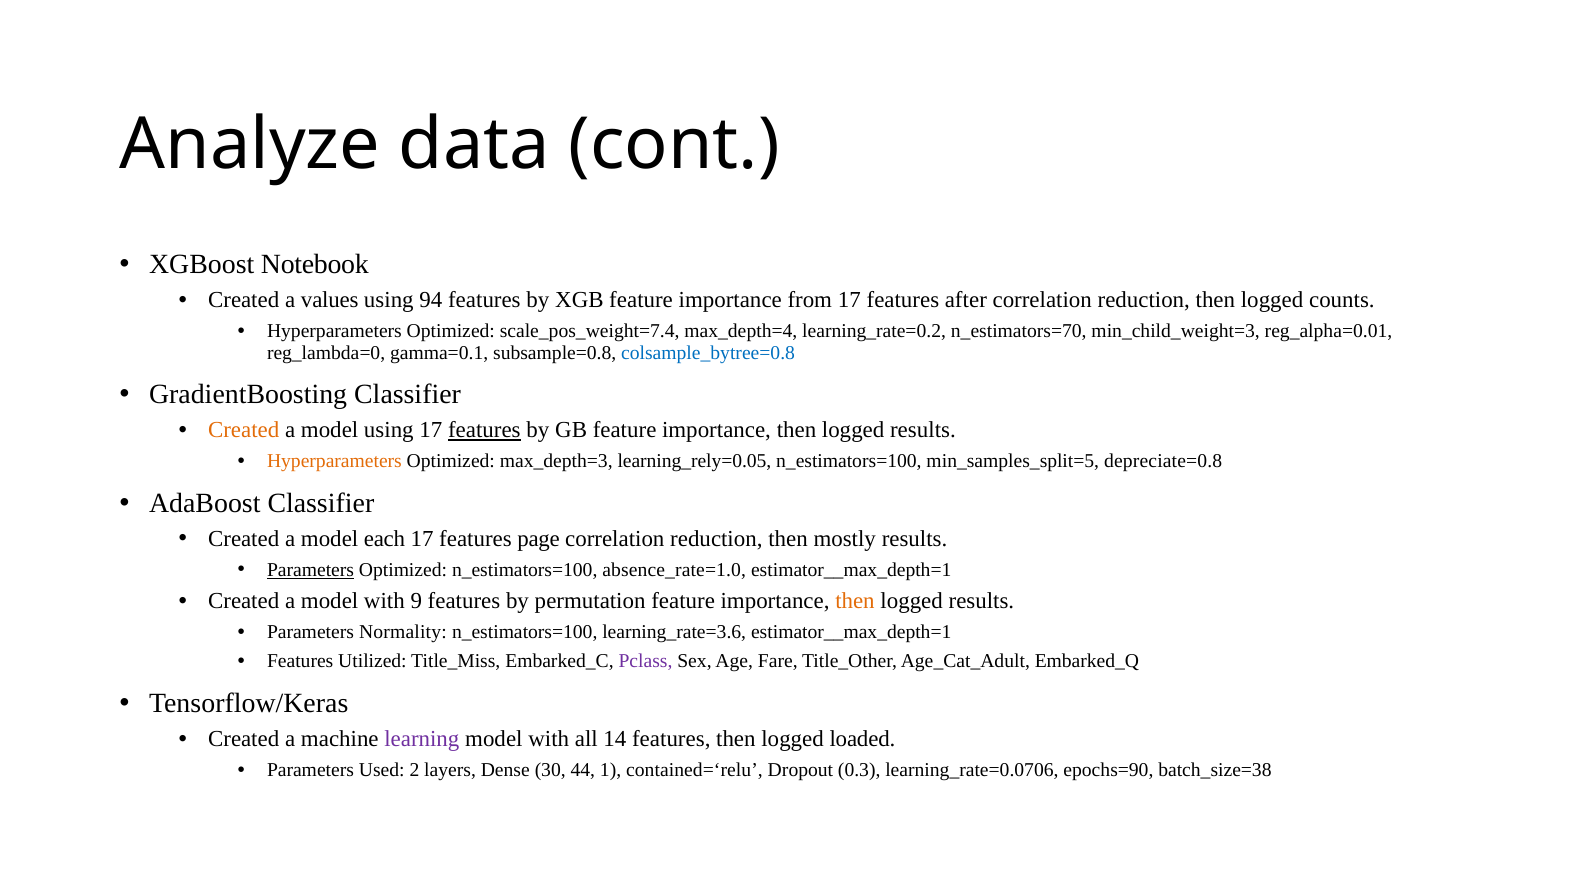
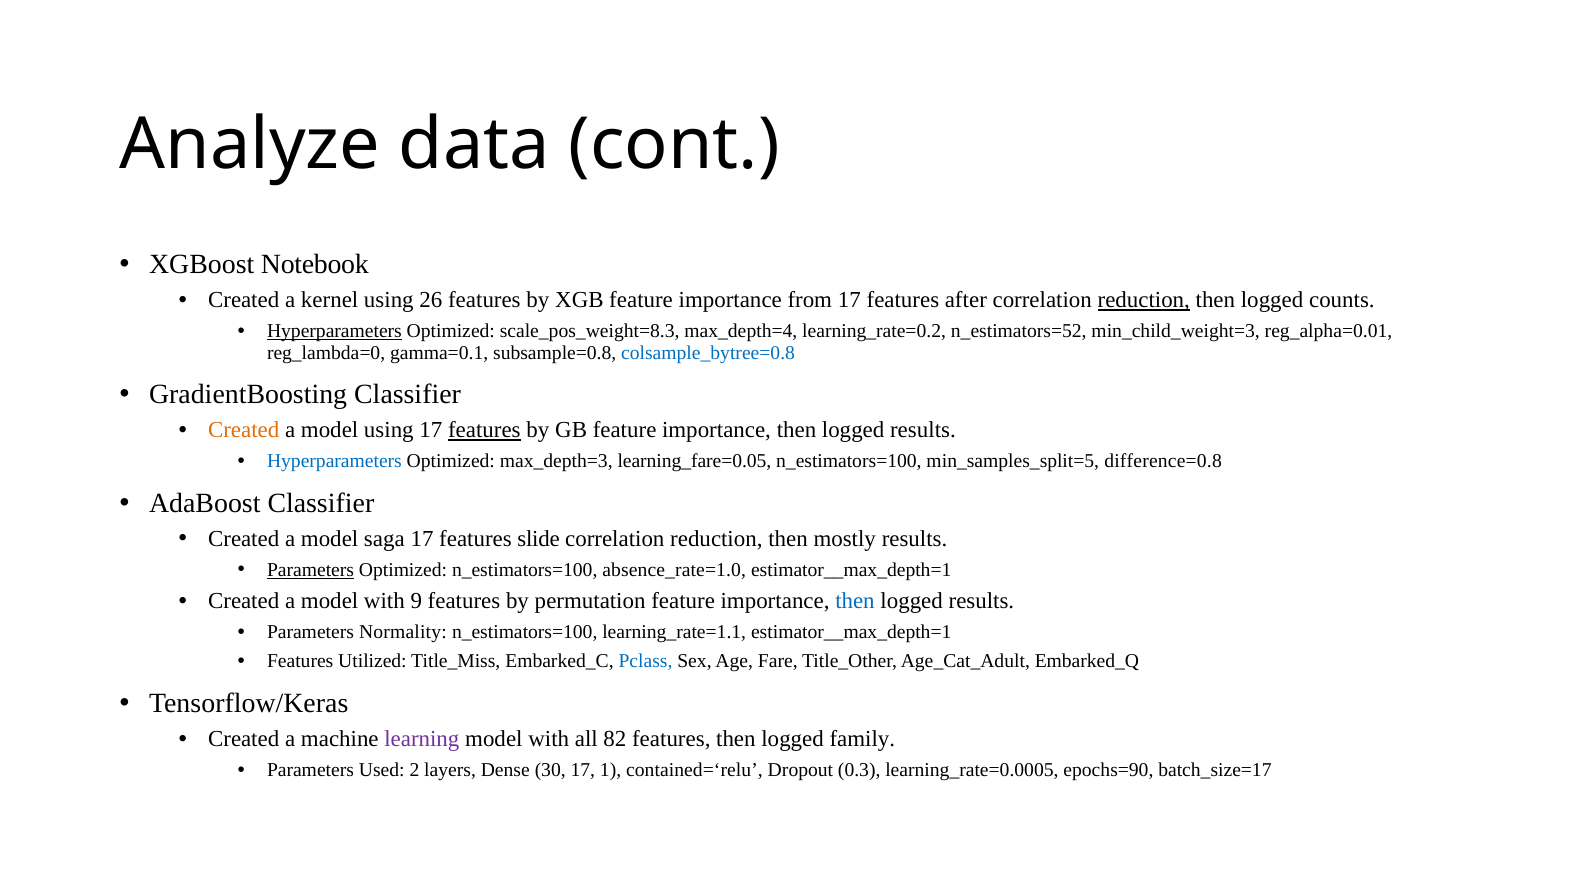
values: values -> kernel (330, 300)
94: 94 -> 26 (431, 300)
reduction underline: none -> present (1144, 300)
Hyperparameters underline: none -> present (334, 332)
scale_pos_weight=7.4: scale_pos_weight=7.4 -> scale_pos_weight=8.3 (590, 332)
n_estimators=70: n_estimators=70 -> n_estimators=52 (1019, 332)
Hyperparameters colour: orange -> blue (334, 462)
learning_rely=0.05: learning_rely=0.05 -> learning_fare=0.05 (694, 462)
depreciate=0.8: depreciate=0.8 -> difference=0.8 (1163, 462)
each: each -> saga (384, 539)
page: page -> slide (539, 539)
then colour: orange -> blue (855, 601)
learning_rate=3.6: learning_rate=3.6 -> learning_rate=1.1 (674, 633)
Pclass colour: purple -> blue (646, 662)
14: 14 -> 82 (615, 740)
loaded: loaded -> family (862, 740)
30 44: 44 -> 17 (583, 771)
learning_rate=0.0706: learning_rate=0.0706 -> learning_rate=0.0005 (972, 771)
batch_size=38: batch_size=38 -> batch_size=17 (1215, 771)
